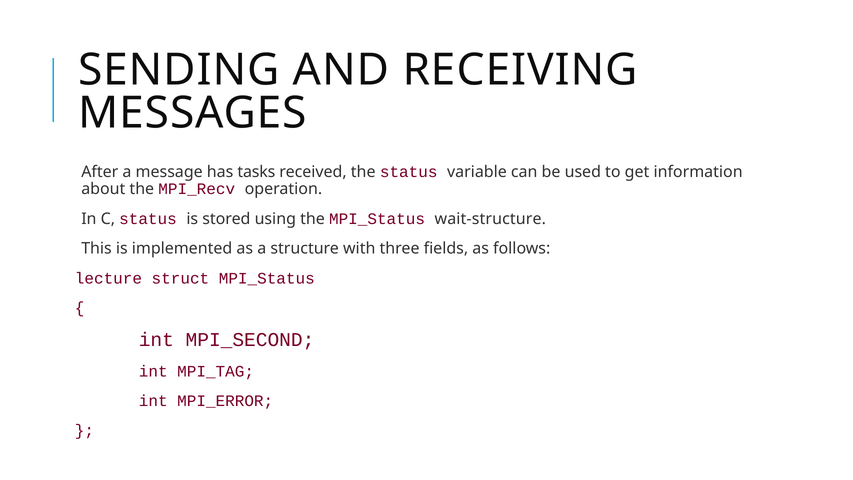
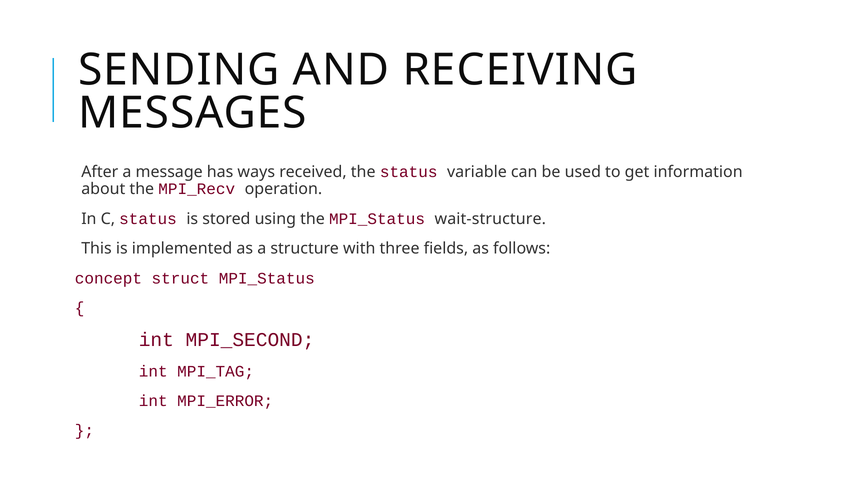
tasks: tasks -> ways (256, 172)
lecture: lecture -> concept (108, 278)
